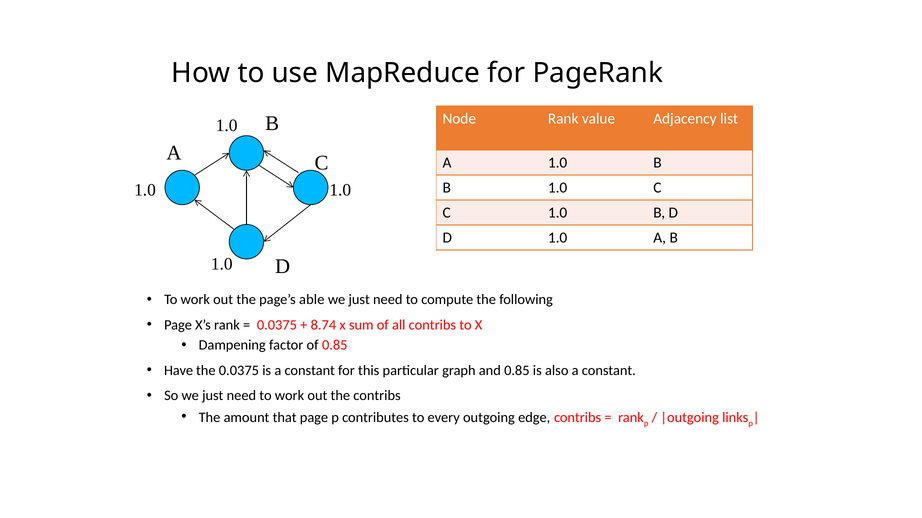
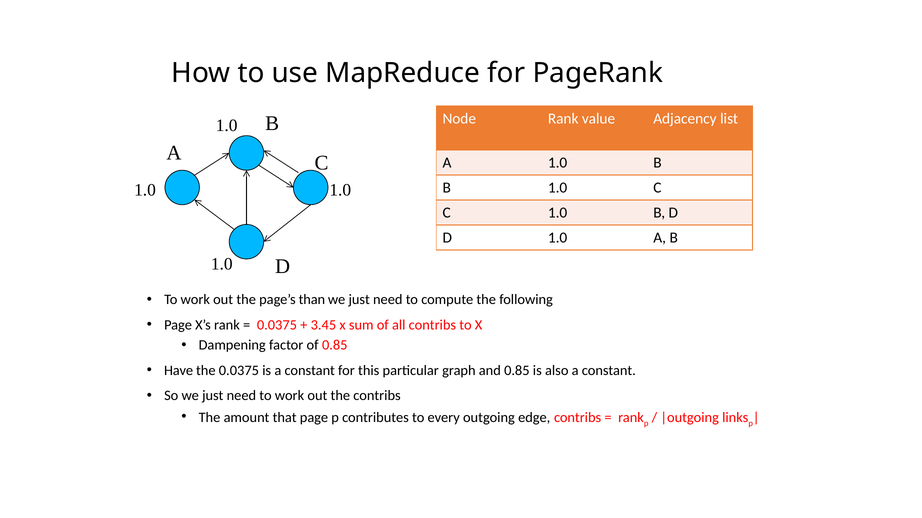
able: able -> than (312, 300)
8.74: 8.74 -> 3.45 (323, 325)
